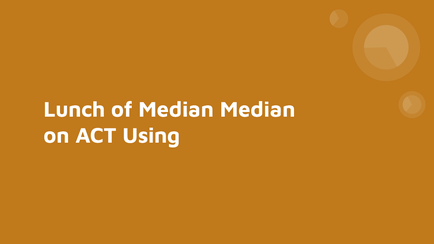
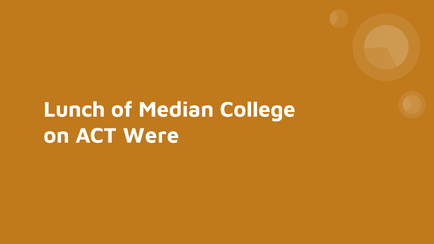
Median Median: Median -> College (258, 110)
Using: Using -> Were (151, 136)
